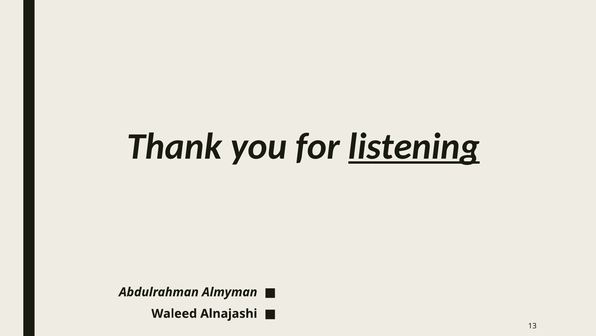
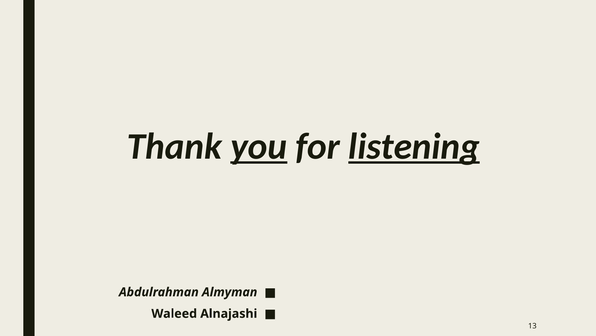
you underline: none -> present (259, 146)
